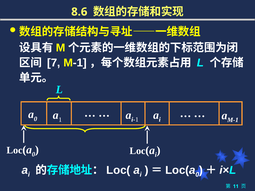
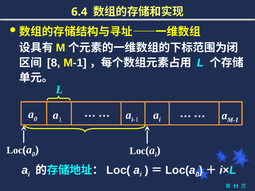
8.6: 8.6 -> 6.4 (79, 12)
7: 7 -> 8 (54, 63)
